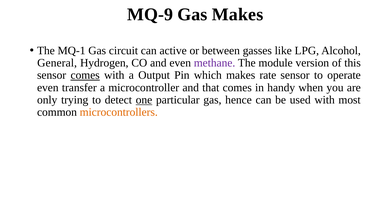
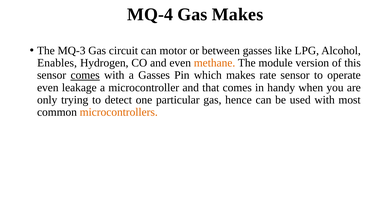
MQ-9: MQ-9 -> MQ-4 (150, 14)
MQ-1: MQ-1 -> MQ-3 (72, 51)
active: active -> motor (173, 51)
General: General -> Enables (57, 63)
methane colour: purple -> orange (215, 63)
a Output: Output -> Gasses (154, 75)
transfer: transfer -> leakage (79, 87)
one underline: present -> none (144, 100)
